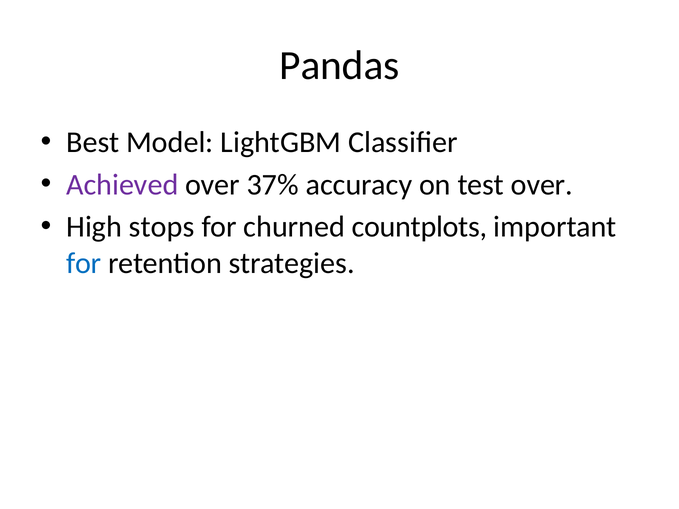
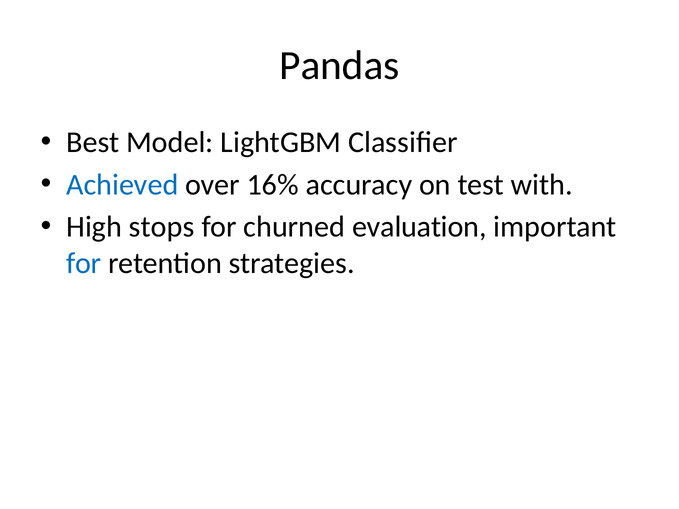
Achieved colour: purple -> blue (122, 185)
37%: 37% -> 16% (273, 185)
test over: over -> with (542, 185)
countplots: countplots -> evaluation (419, 227)
